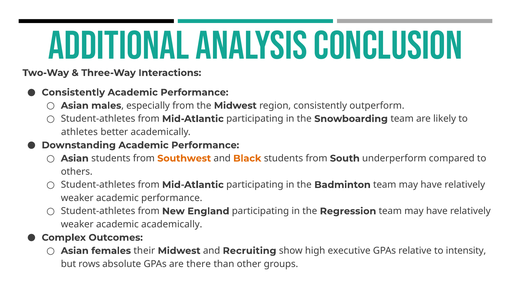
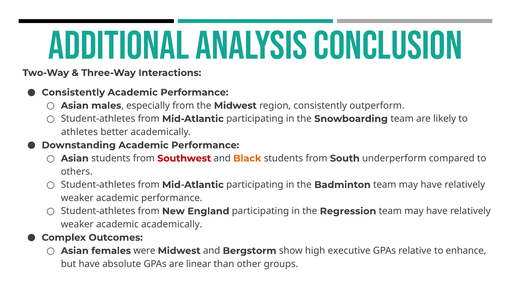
Southwest colour: orange -> red (184, 159)
their: their -> were (144, 251)
Recruiting: Recruiting -> Bergstorm (250, 251)
intensity: intensity -> enhance (466, 251)
but rows: rows -> have (89, 264)
there: there -> linear (199, 264)
